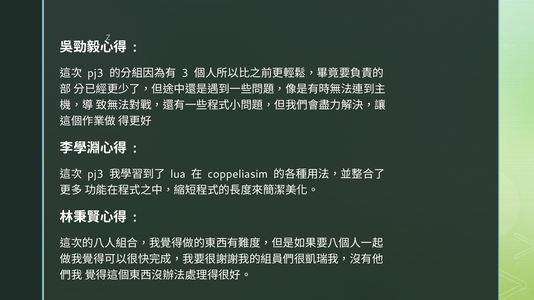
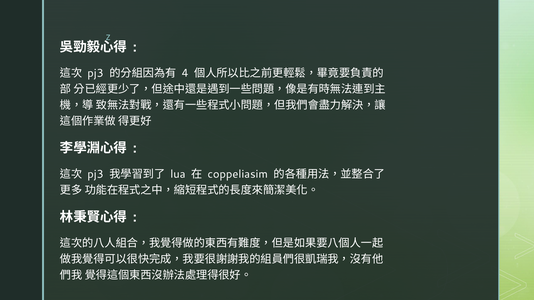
3: 3 -> 4 (185, 73)
